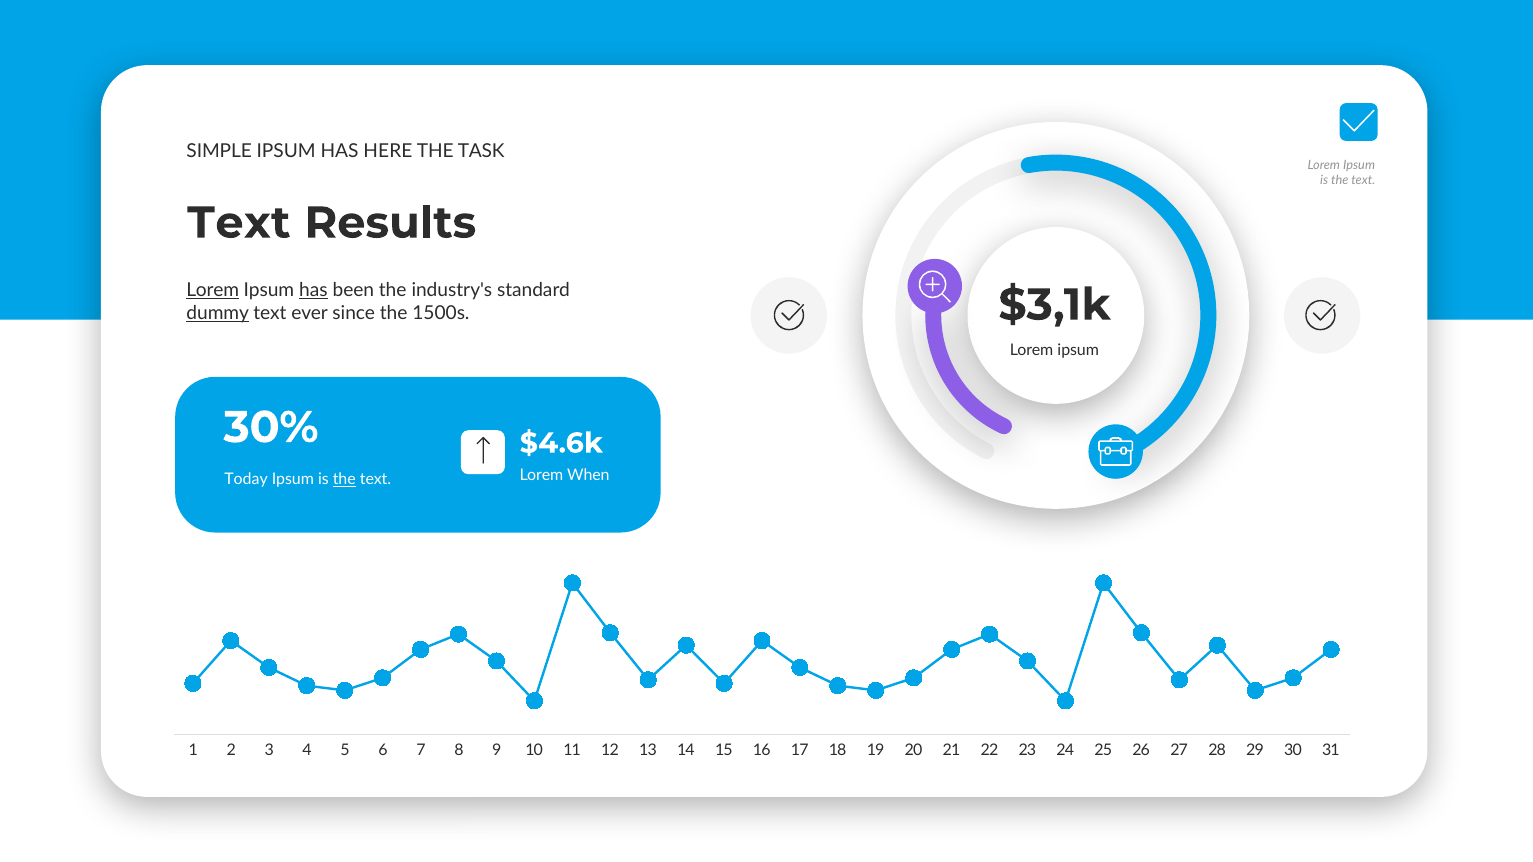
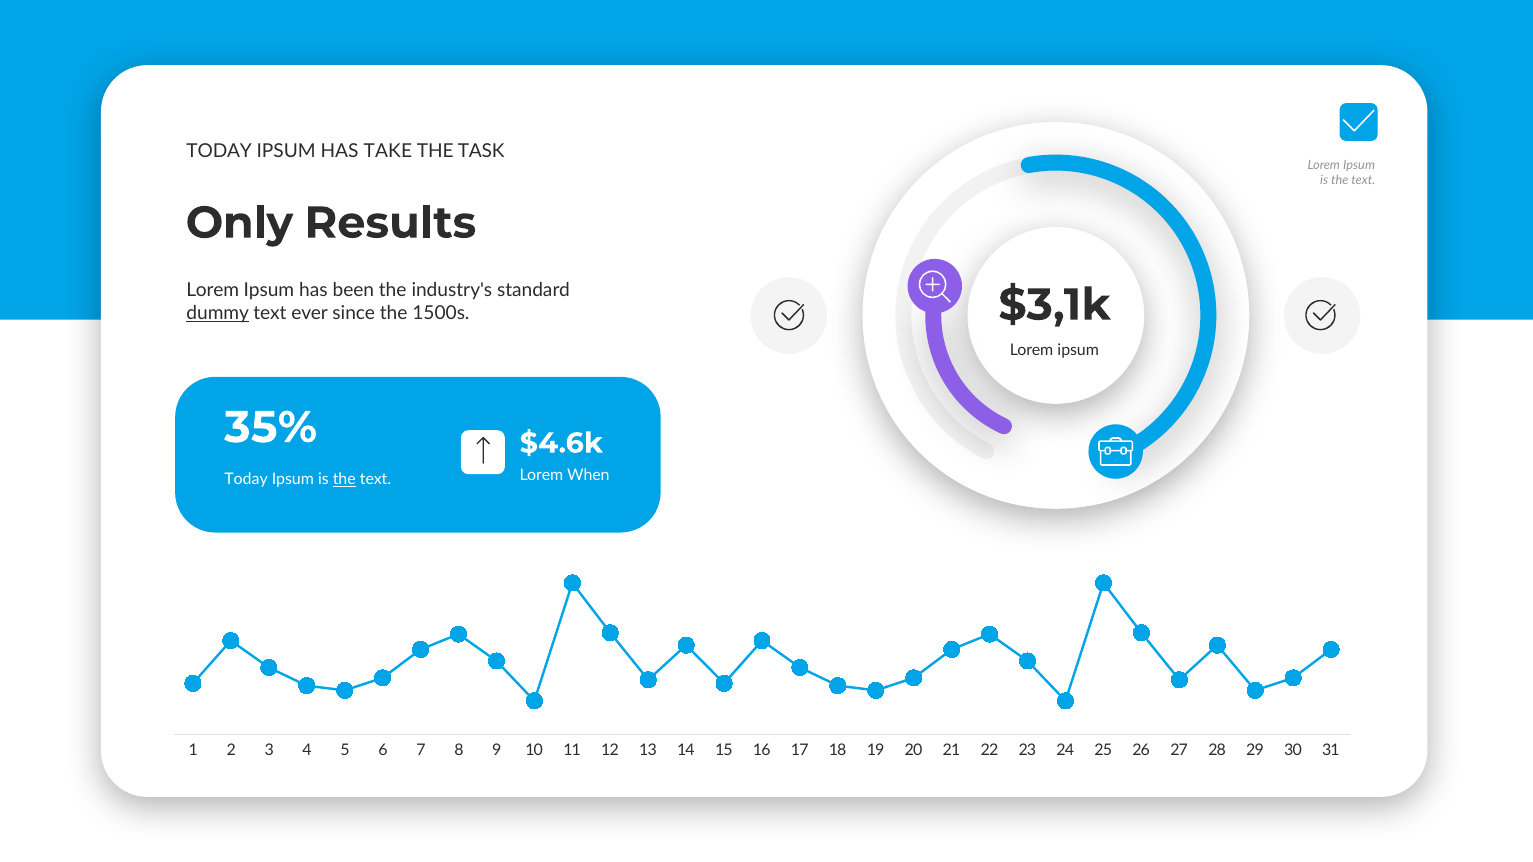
SIMPLE: SIMPLE -> TODAY (219, 152)
HERE: HERE -> TAKE (388, 152)
Text: Text -> Only (239, 223)
Lorem underline: present -> none (213, 290)
has underline: present -> none (313, 290)
30%: 30% -> 35% (271, 428)
